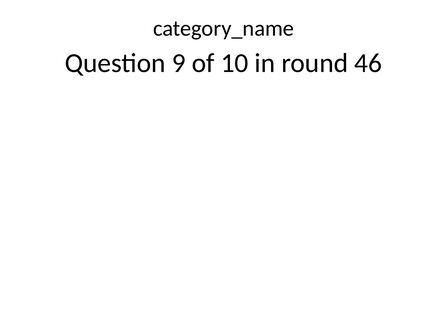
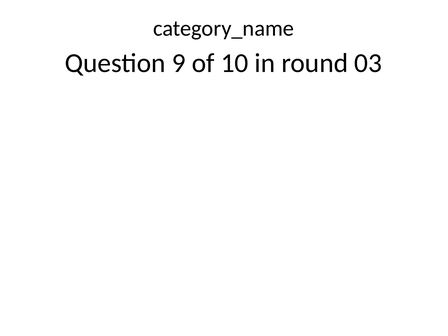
46: 46 -> 03 (368, 63)
